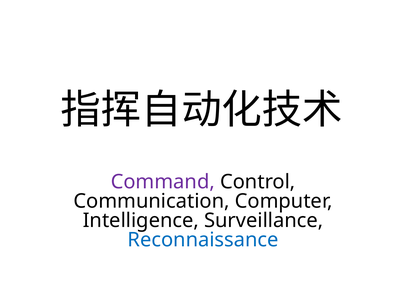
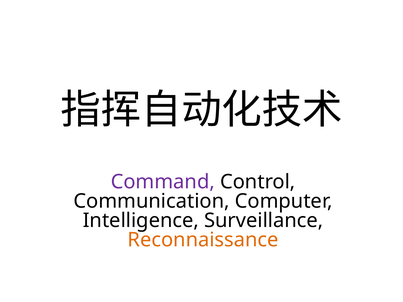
Reconnaissance colour: blue -> orange (203, 240)
